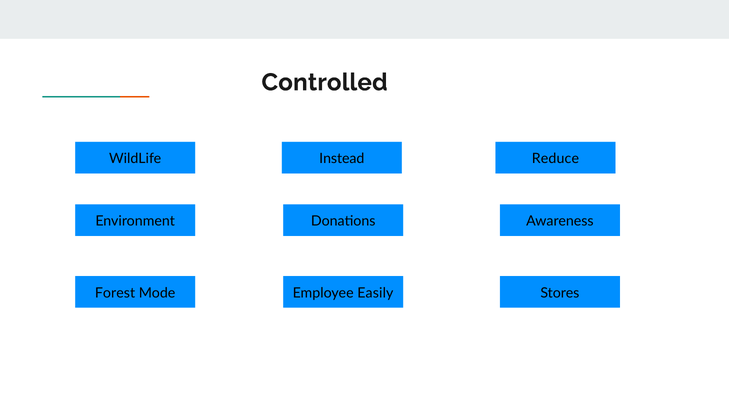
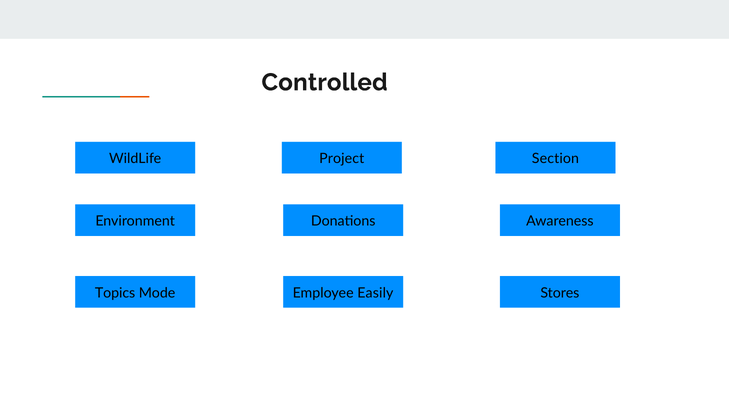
Instead: Instead -> Project (342, 159)
Reduce: Reduce -> Section (555, 159)
Forest: Forest -> Topics (115, 293)
